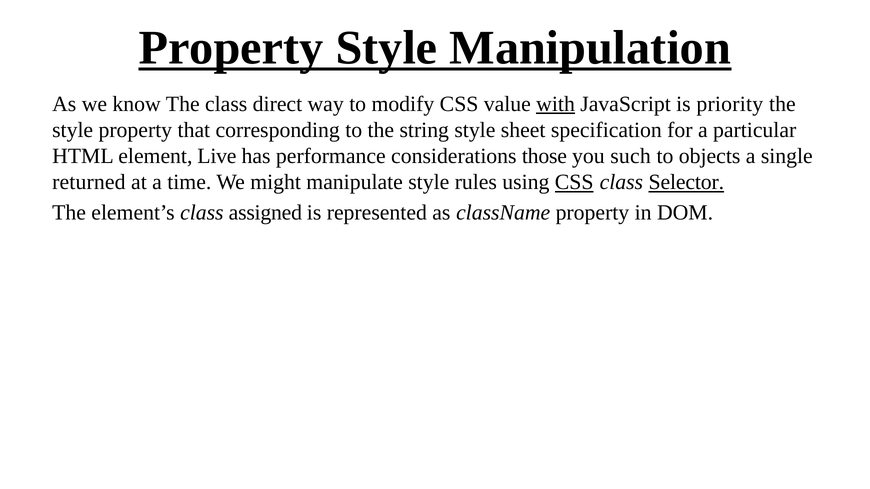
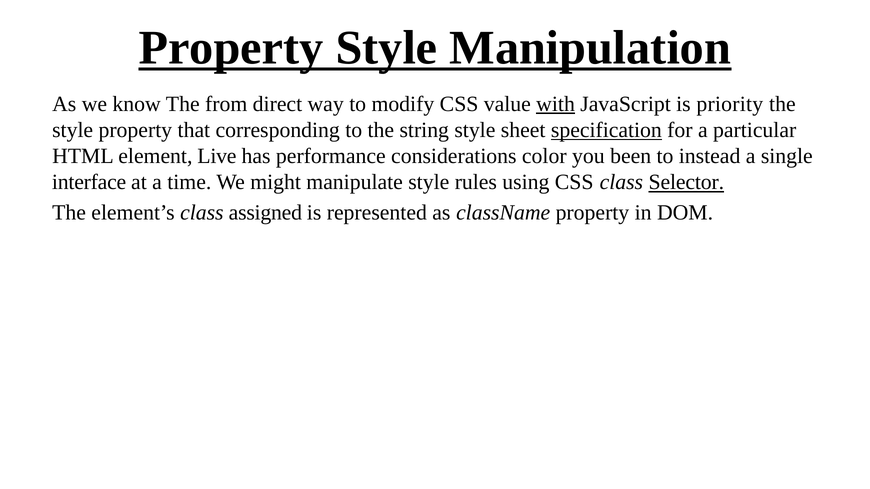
The class: class -> from (226, 104)
specification underline: none -> present (606, 130)
those: those -> color (544, 156)
such: such -> been (631, 156)
objects: objects -> instead (710, 156)
returned: returned -> interface (89, 182)
CSS underline: present -> none (574, 182)
